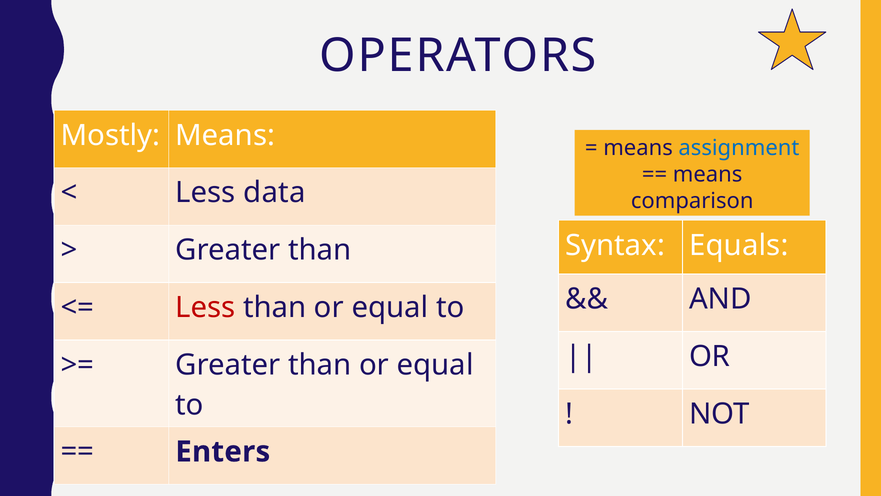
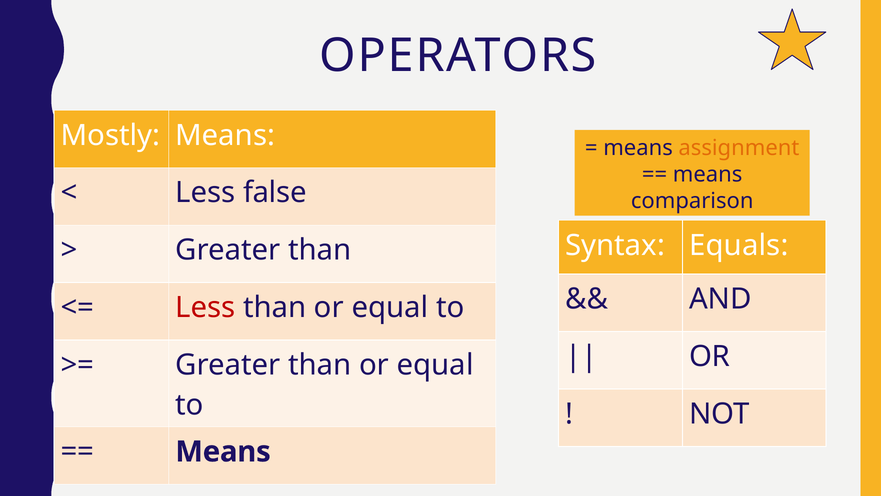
assignment colour: blue -> orange (739, 148)
data: data -> false (275, 193)
Enters: Enters -> Means (223, 451)
